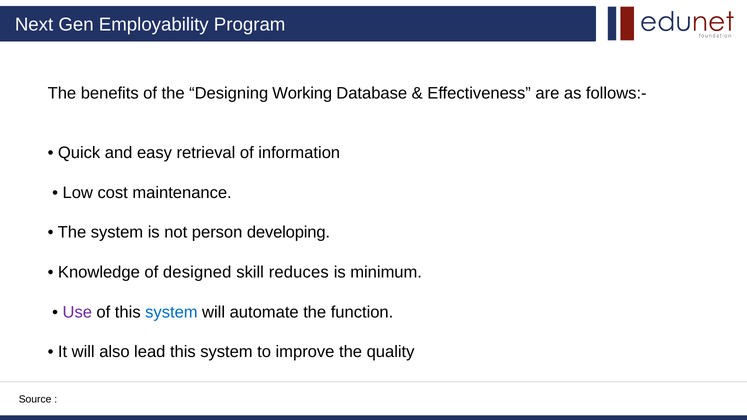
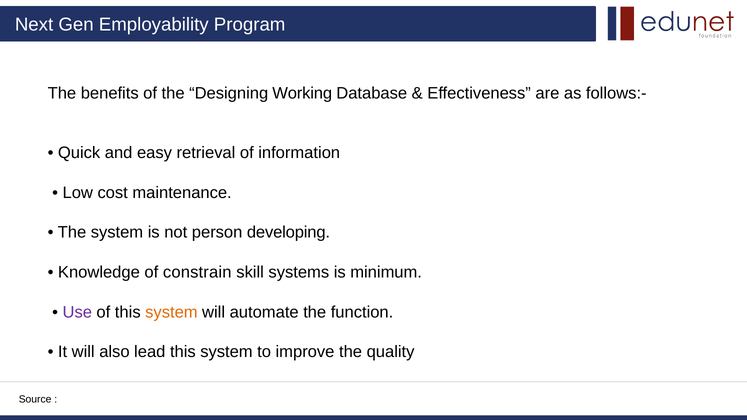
designed: designed -> constrain (197, 272)
reduces: reduces -> systems (299, 272)
system colour: blue -> orange (171, 312)
